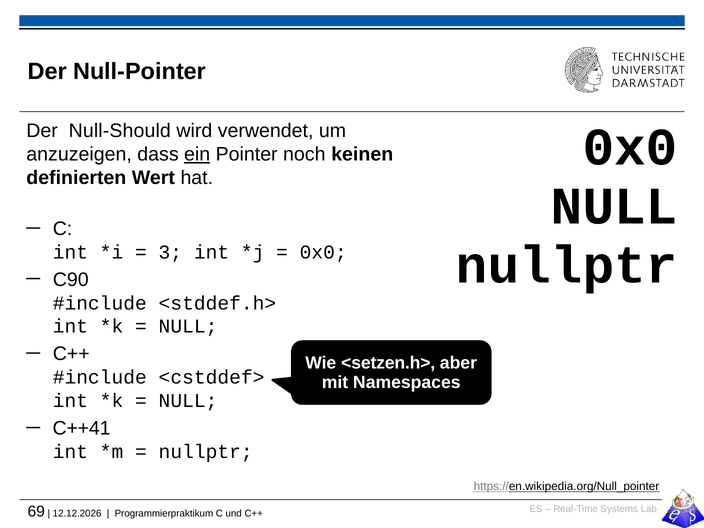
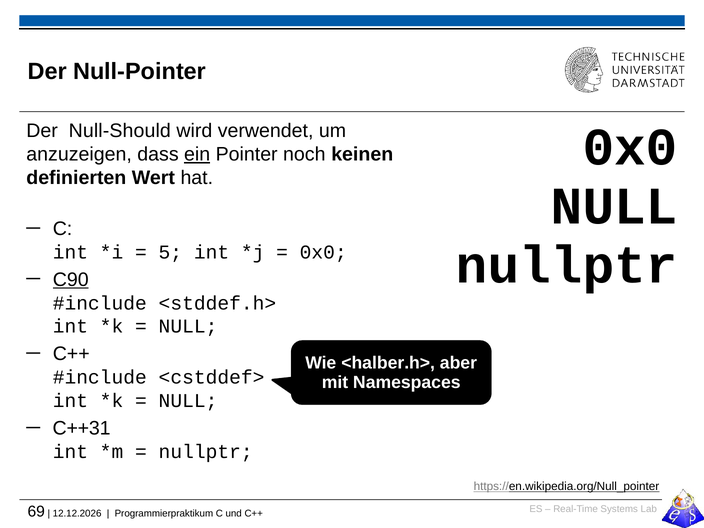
3: 3 -> 5 (170, 252)
C90 underline: none -> present (71, 280)
<setzen.h>: <setzen.h> -> <halber.h> (388, 363)
C++41: C++41 -> C++31 (82, 428)
